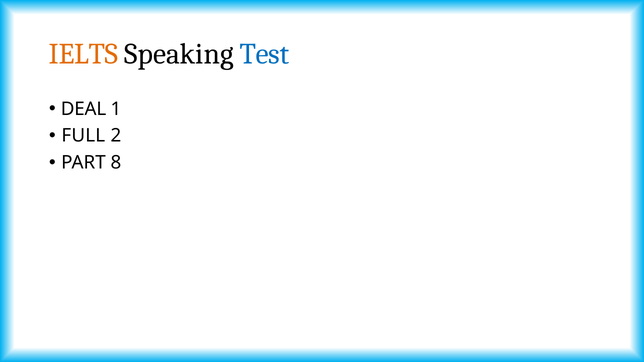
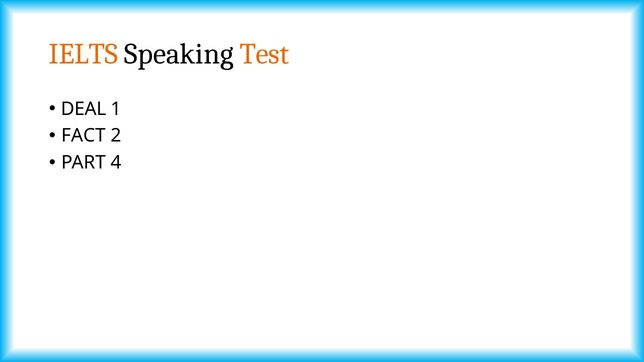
Test colour: blue -> orange (264, 54)
FULL: FULL -> FACT (83, 136)
8: 8 -> 4 (116, 163)
